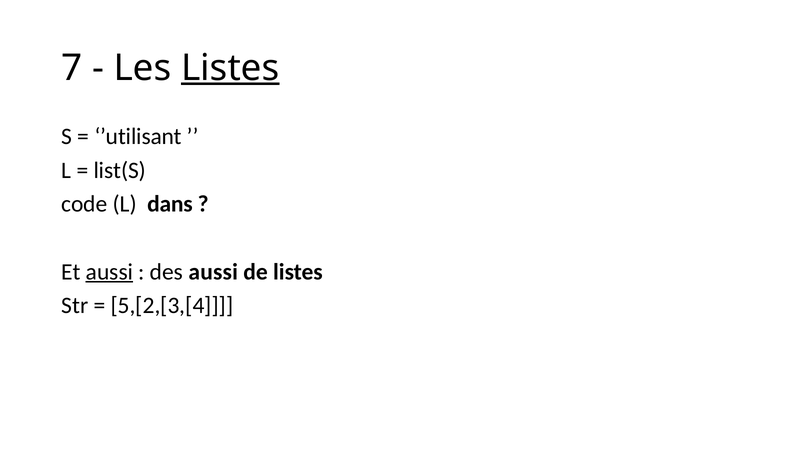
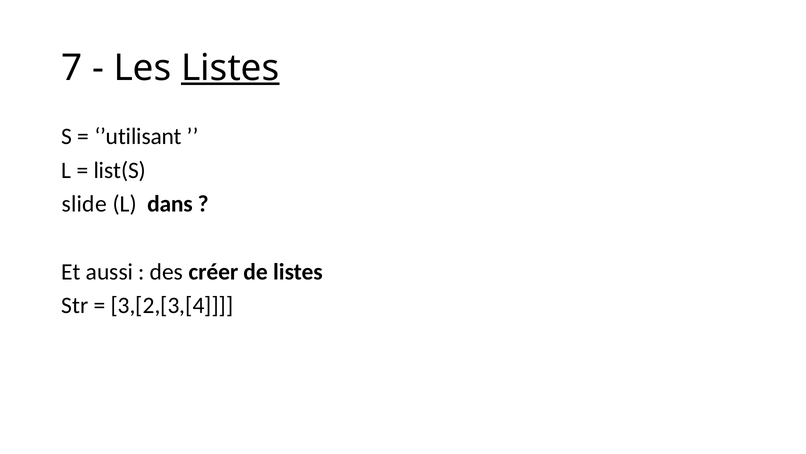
code: code -> slide (84, 204)
aussi underline: present -> none (109, 271)
des aussi: aussi -> créer (213, 271)
5,[2,[3,[4: 5,[2,[3,[4 -> 3,[2,[3,[4 (172, 305)
